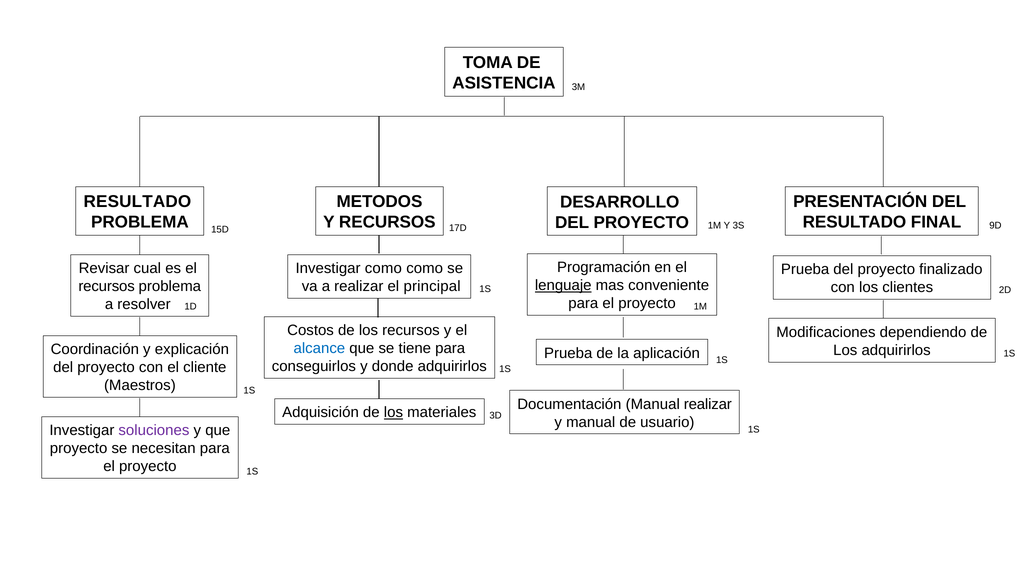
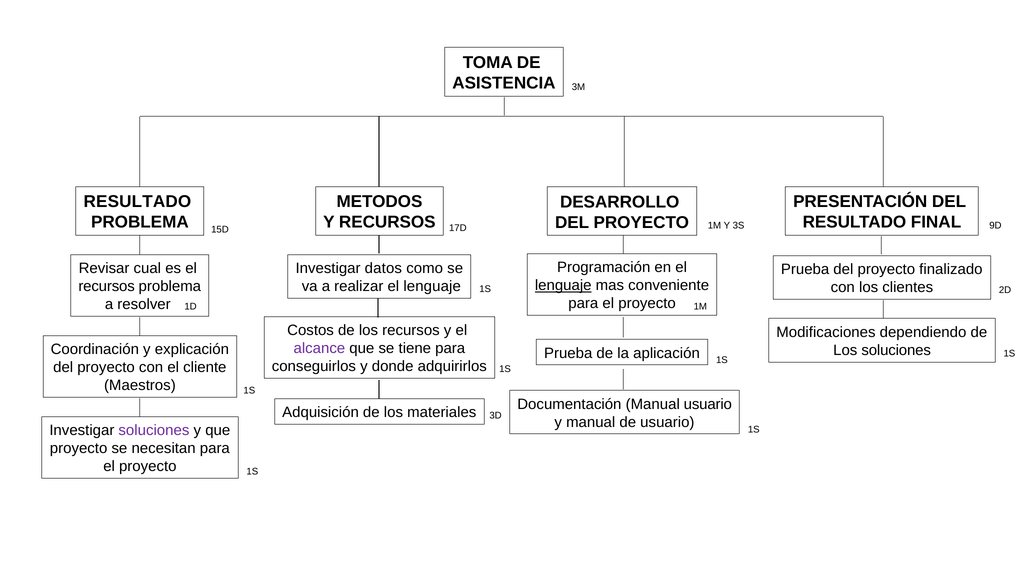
Investigar como: como -> datos (383, 268)
realizar el principal: principal -> lenguaje (432, 286)
alcance colour: blue -> purple (319, 348)
Los adquirirlos: adquirirlos -> soluciones (896, 350)
Manual realizar: realizar -> usuario (708, 404)
los underline: present -> none (393, 412)
